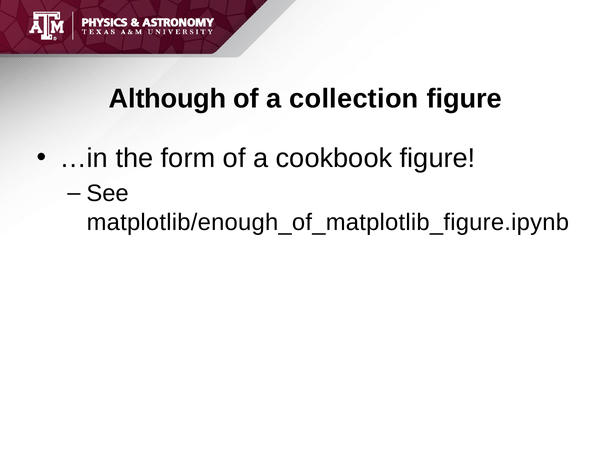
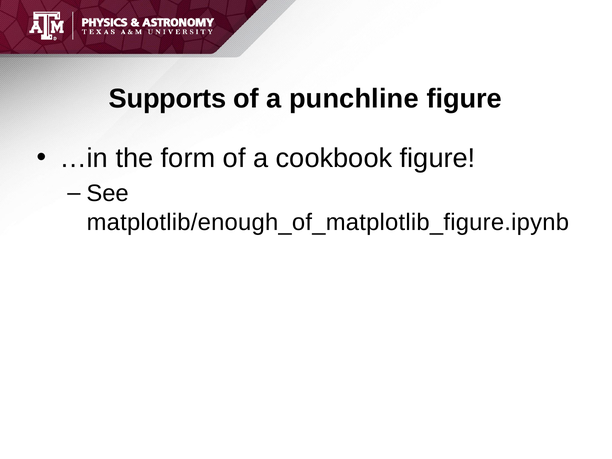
Although: Although -> Supports (168, 99)
collection: collection -> punchline (354, 99)
